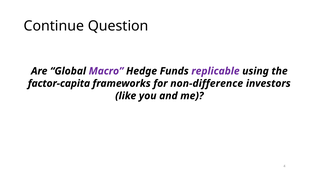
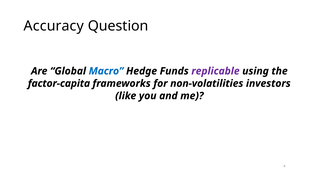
Continue: Continue -> Accuracy (54, 26)
Macro colour: purple -> blue (106, 71)
non-difference: non-difference -> non-volatilities (207, 83)
